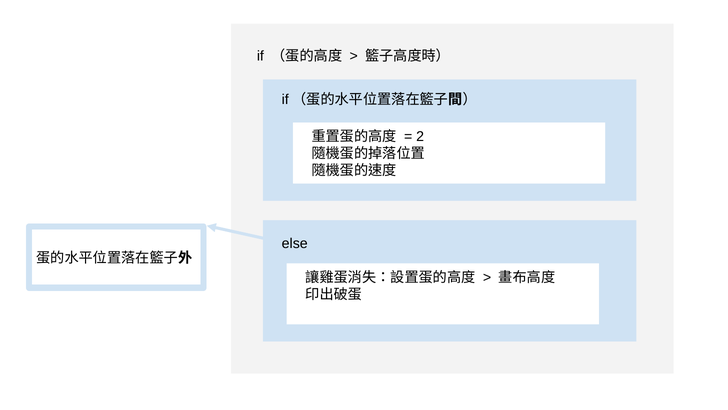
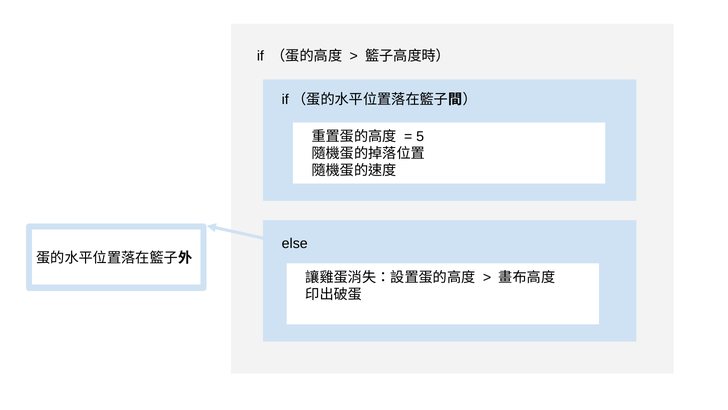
2: 2 -> 5 (420, 137)
